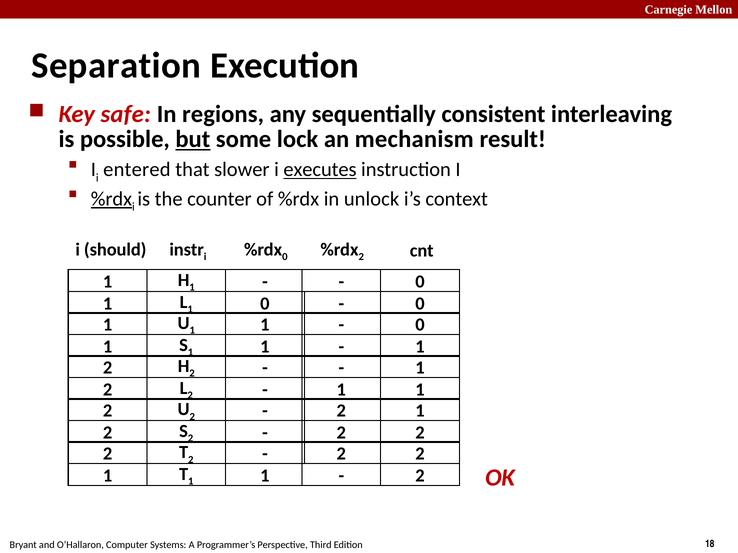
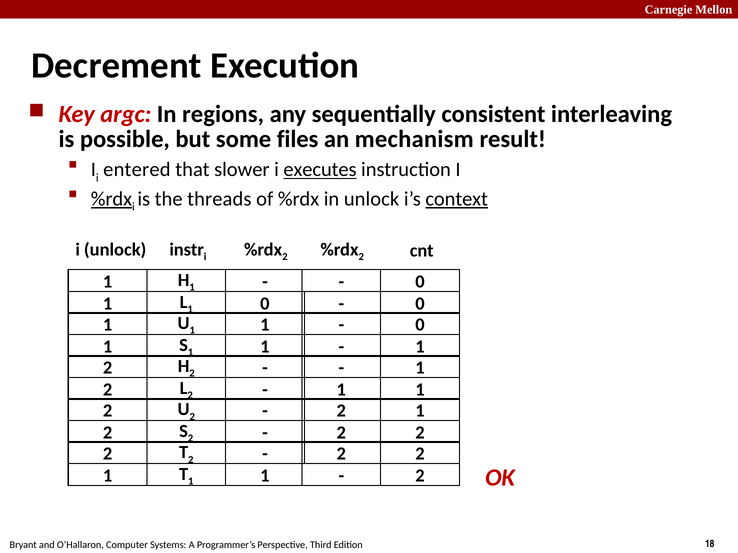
Separation: Separation -> Decrement (116, 66)
safe: safe -> argc (126, 114)
but underline: present -> none (193, 139)
lock: lock -> files (298, 139)
counter: counter -> threads (219, 199)
context underline: none -> present (457, 199)
0: 0 -> 2 (285, 257)
i should: should -> unlock (115, 250)
